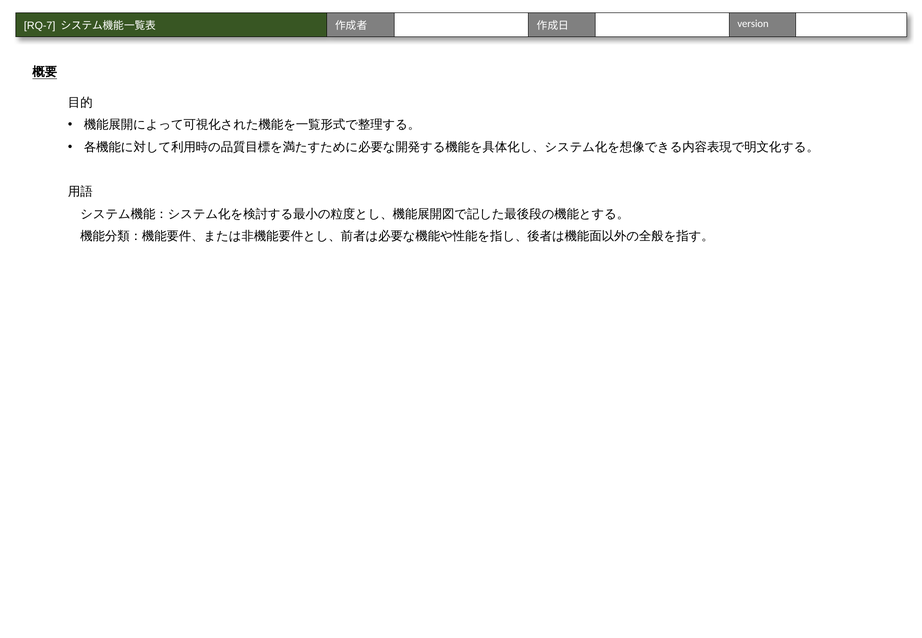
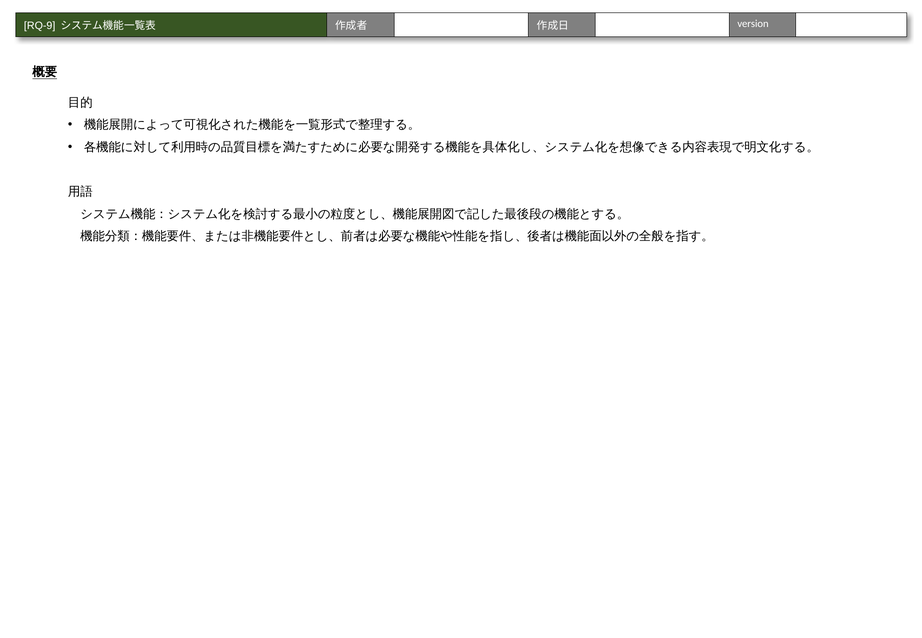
RQ-7: RQ-7 -> RQ-9 (40, 26)
